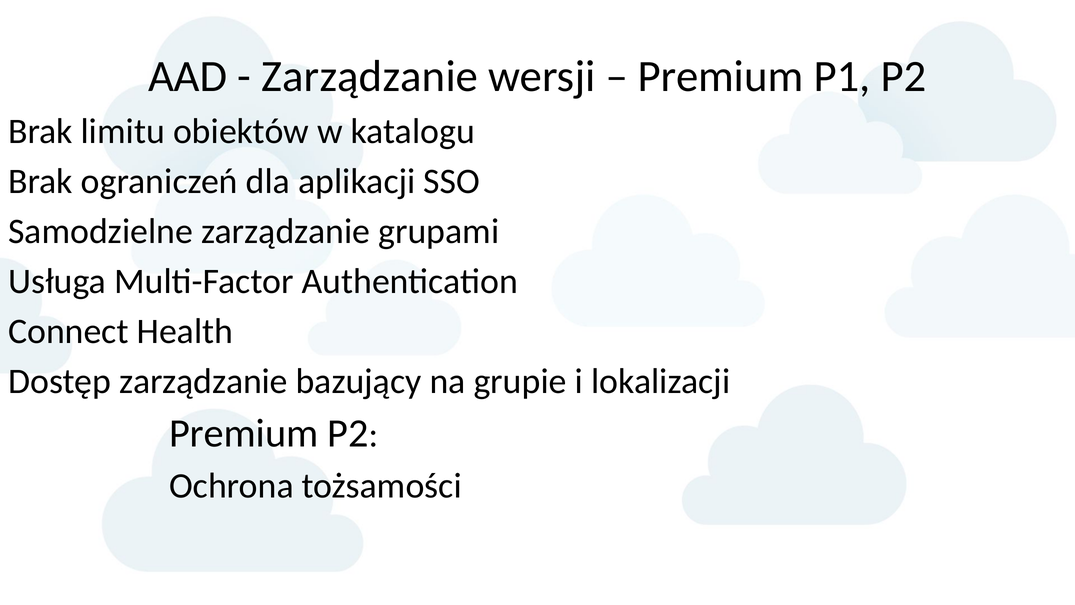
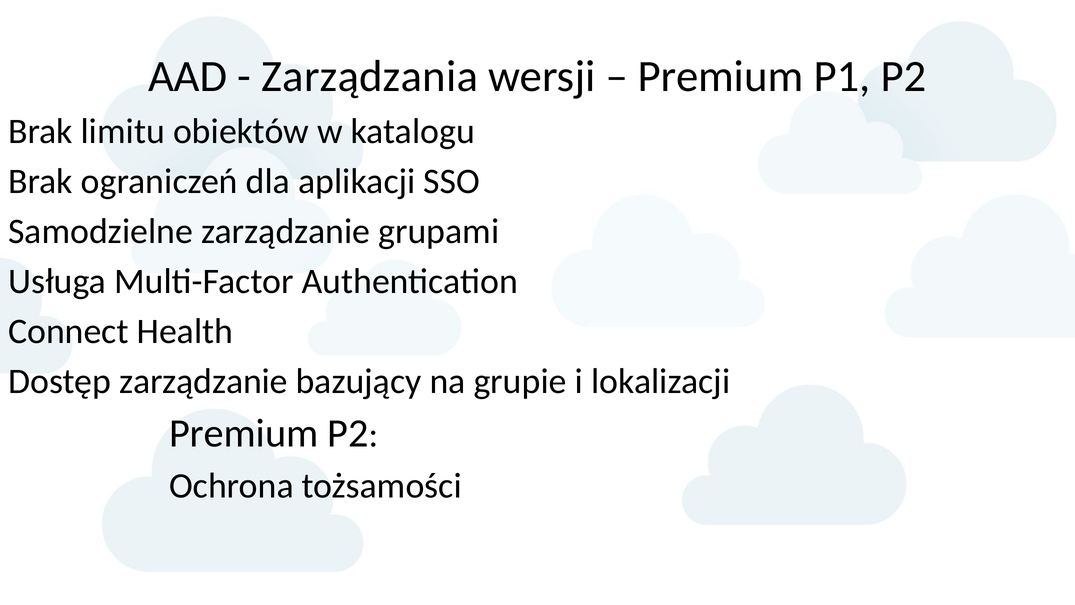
Zarządzanie: Zarządzanie -> Zarządzania (370, 77)
